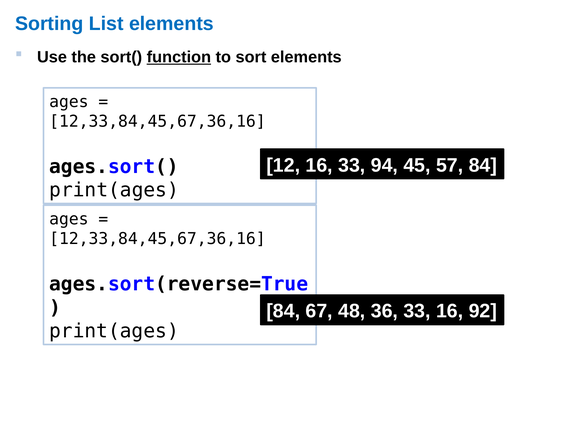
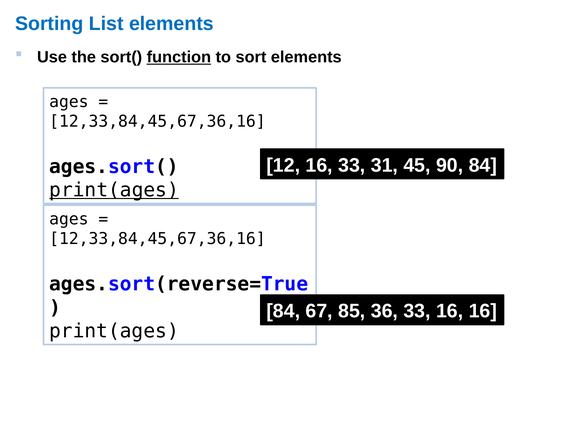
94: 94 -> 31 (384, 165)
57: 57 -> 90 (450, 165)
print(ages underline: none -> present (114, 190)
48: 48 -> 85 (352, 311)
16 92: 92 -> 16 (483, 311)
